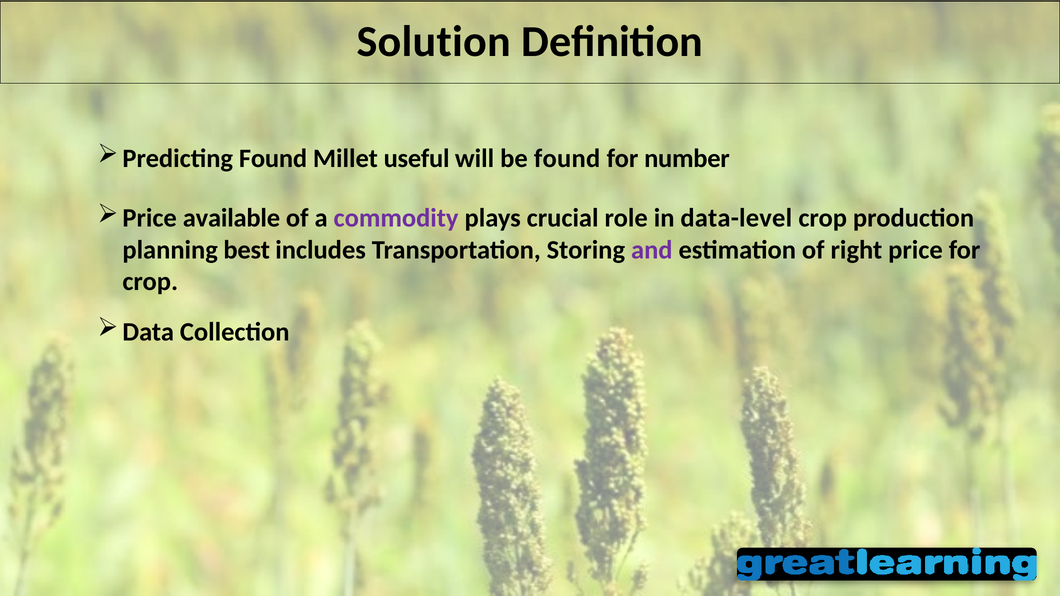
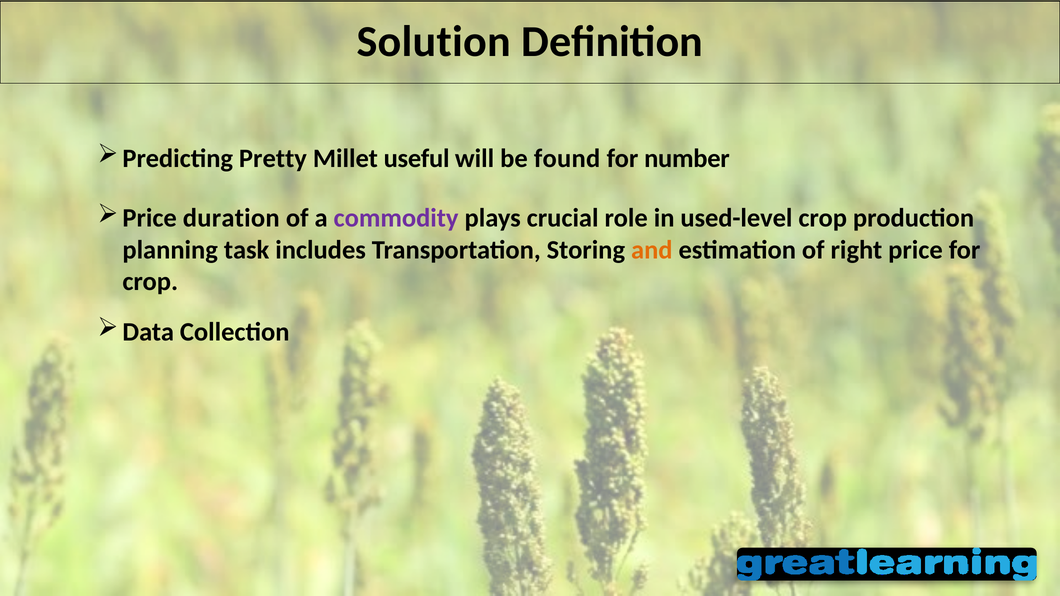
Predicting Found: Found -> Pretty (273, 158)
available: available -> duration (231, 218)
data-level: data-level -> used-level (736, 218)
best: best -> task (247, 250)
and colour: purple -> orange (652, 250)
